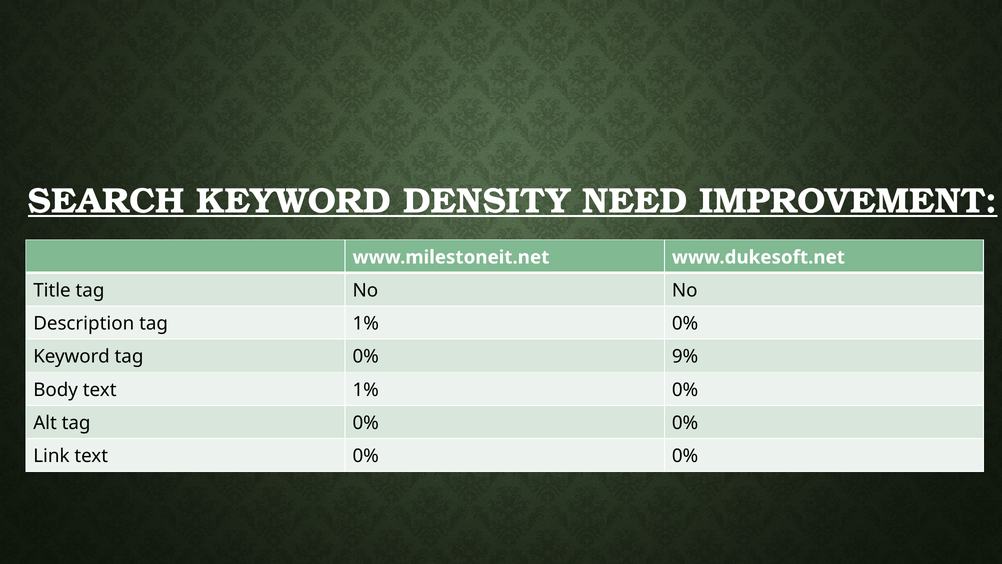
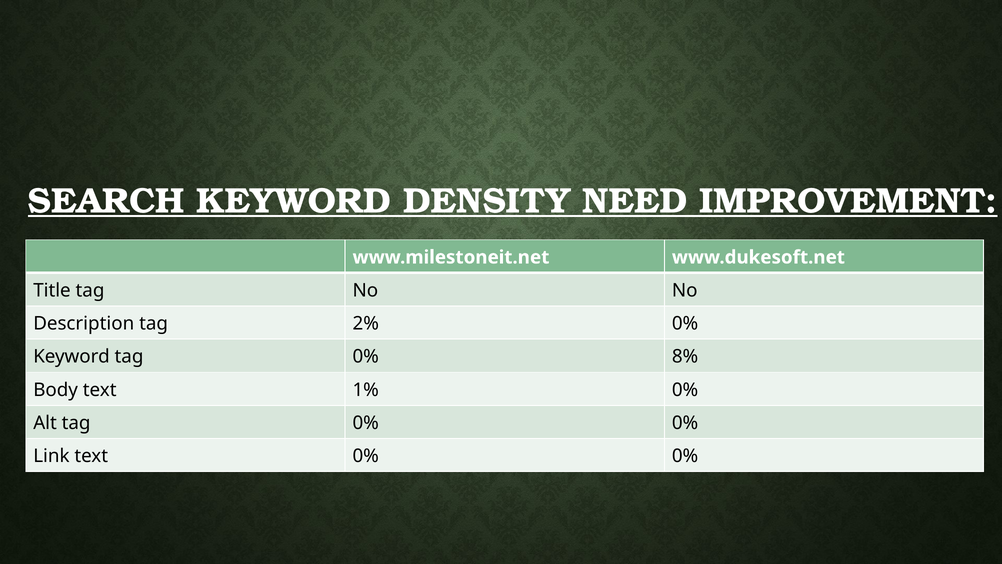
tag 1%: 1% -> 2% (366, 323)
9%: 9% -> 8% (685, 356)
